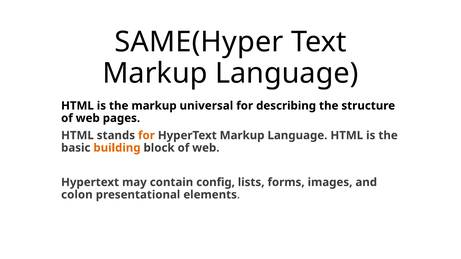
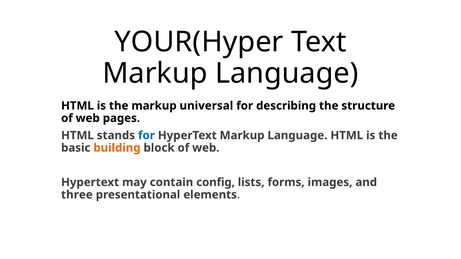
SAME(Hyper: SAME(Hyper -> YOUR(Hyper (199, 42)
for colour: orange -> blue (146, 136)
colon: colon -> three (77, 195)
